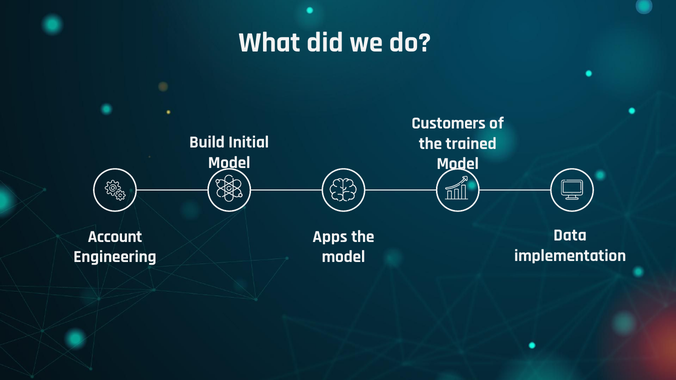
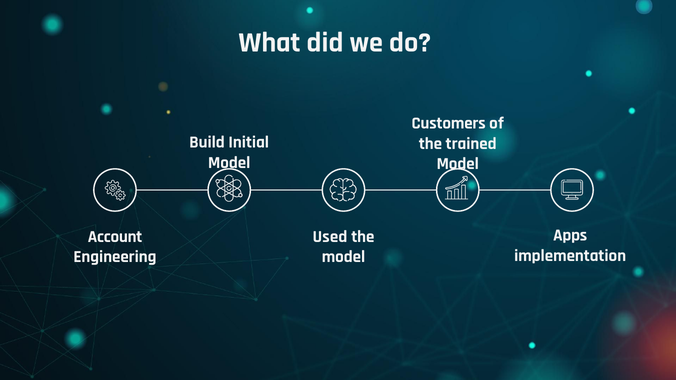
Data: Data -> Apps (570, 236)
Apps: Apps -> Used (330, 237)
